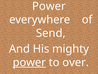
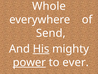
Power: Power -> Whole (49, 6)
His underline: none -> present (41, 49)
over: over -> ever (76, 62)
